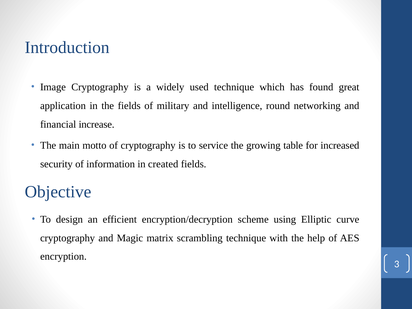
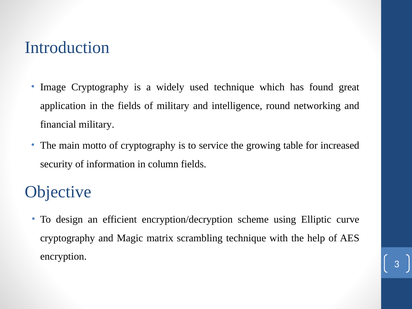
financial increase: increase -> military (97, 124)
created: created -> column (163, 164)
